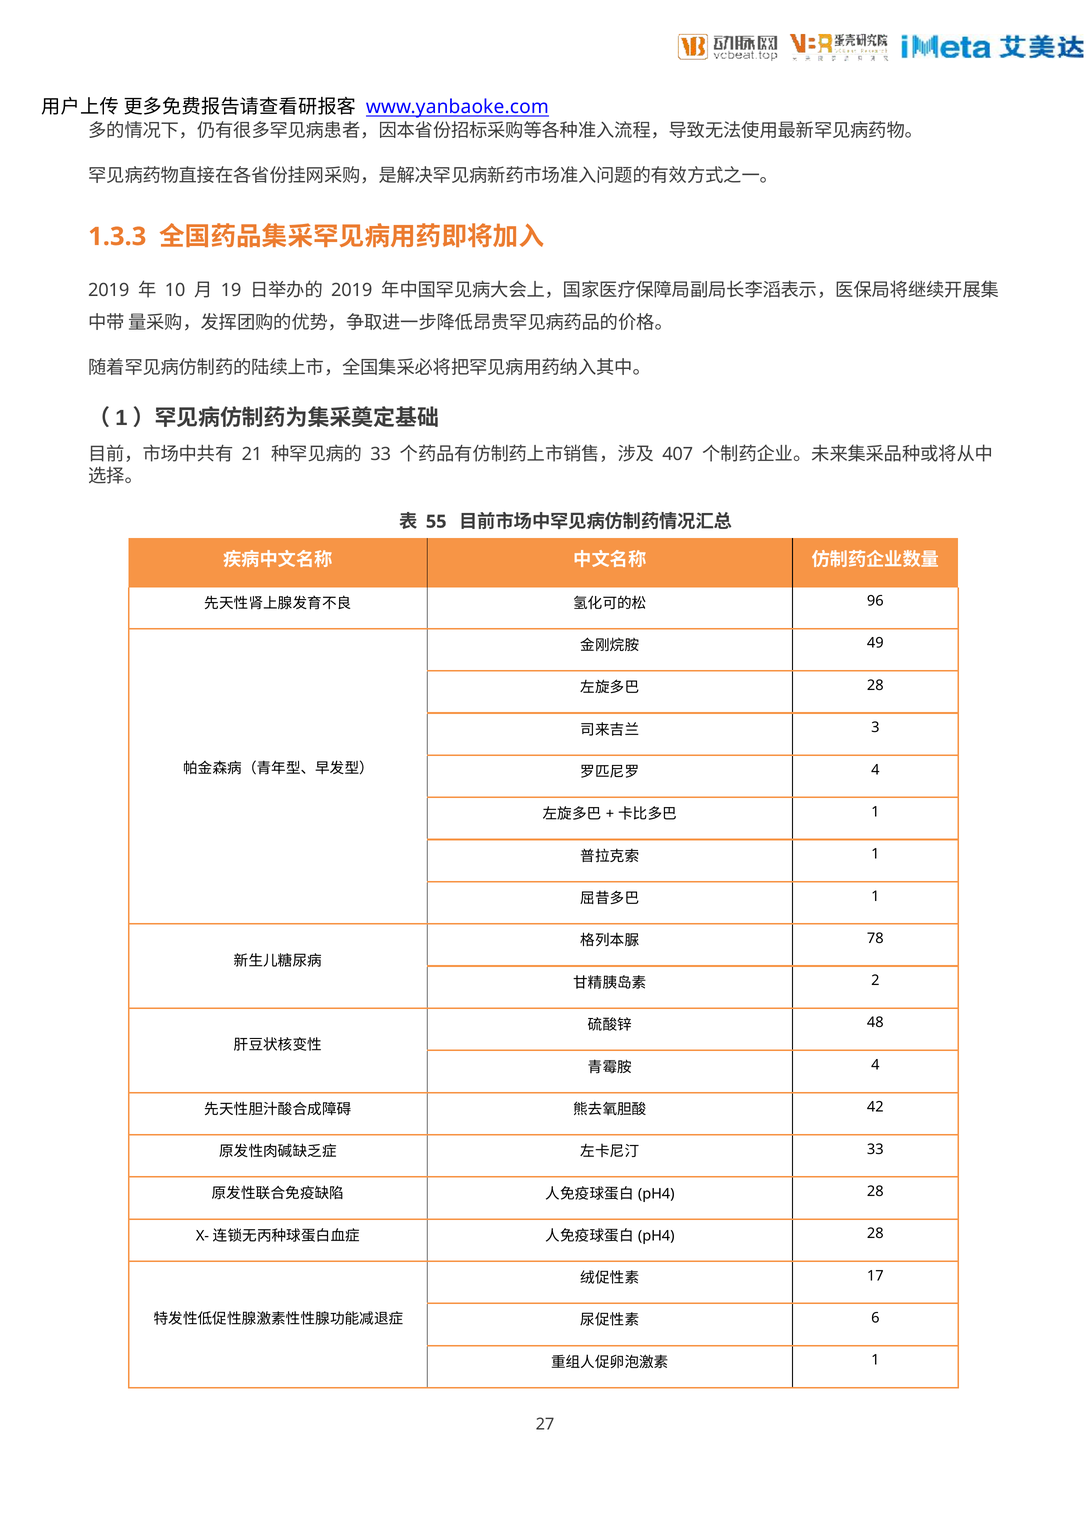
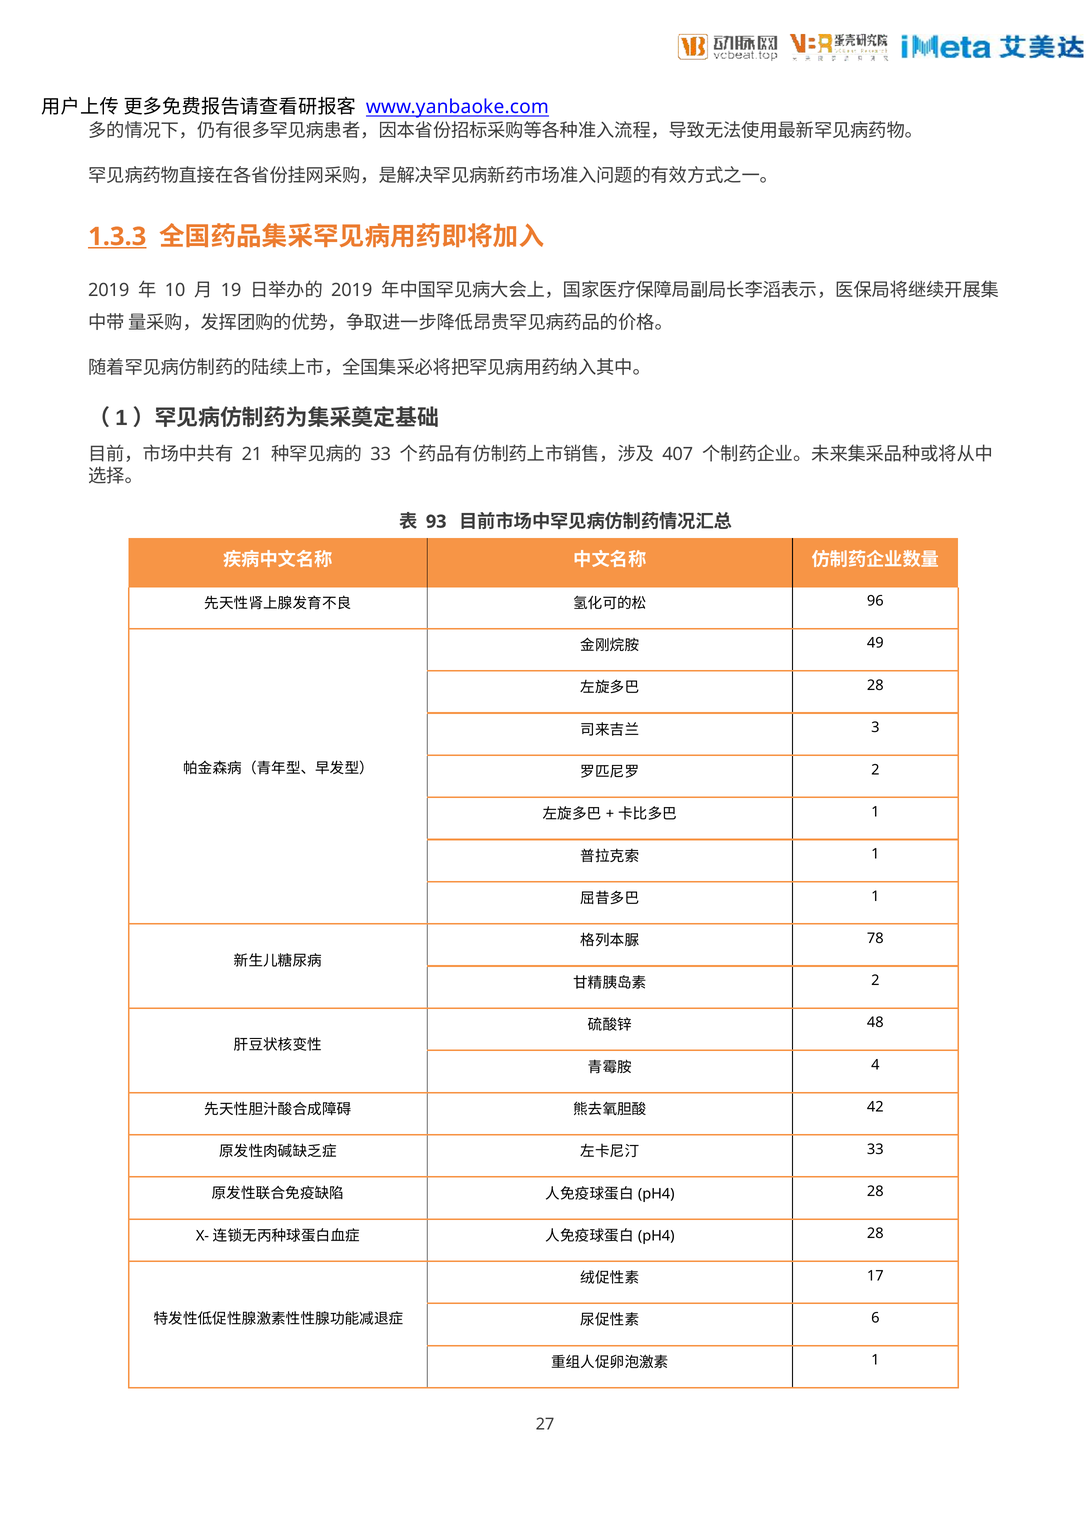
1.3.3 underline: none -> present (117, 237)
55: 55 -> 93 (436, 522)
4: 4 -> 2 (875, 770)
